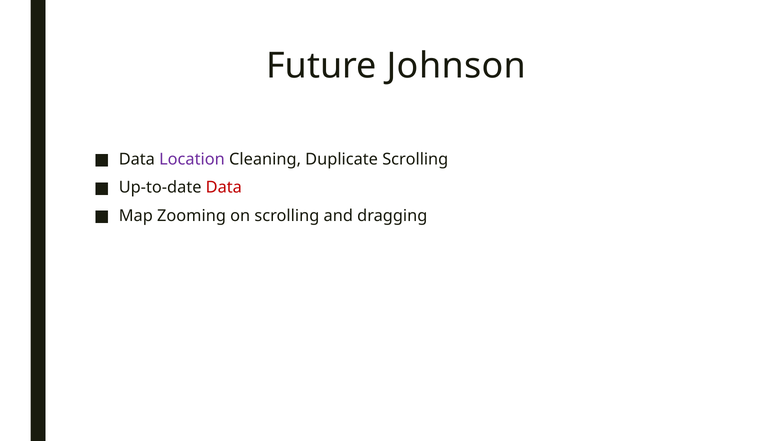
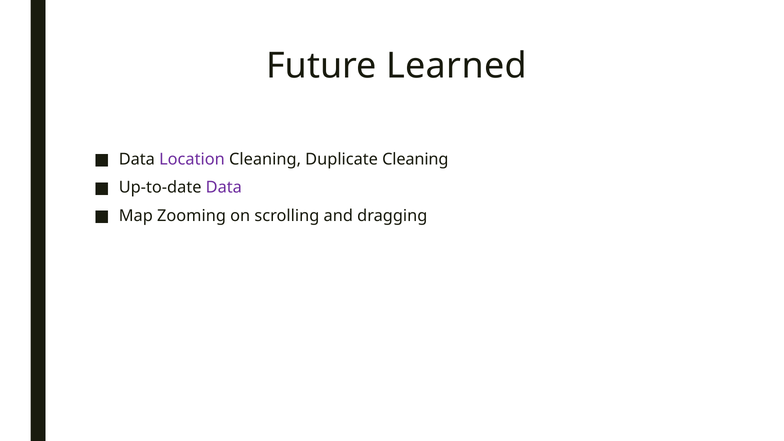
Johnson: Johnson -> Learned (456, 66)
Duplicate Scrolling: Scrolling -> Cleaning (415, 159)
Data colour: red -> purple (224, 188)
